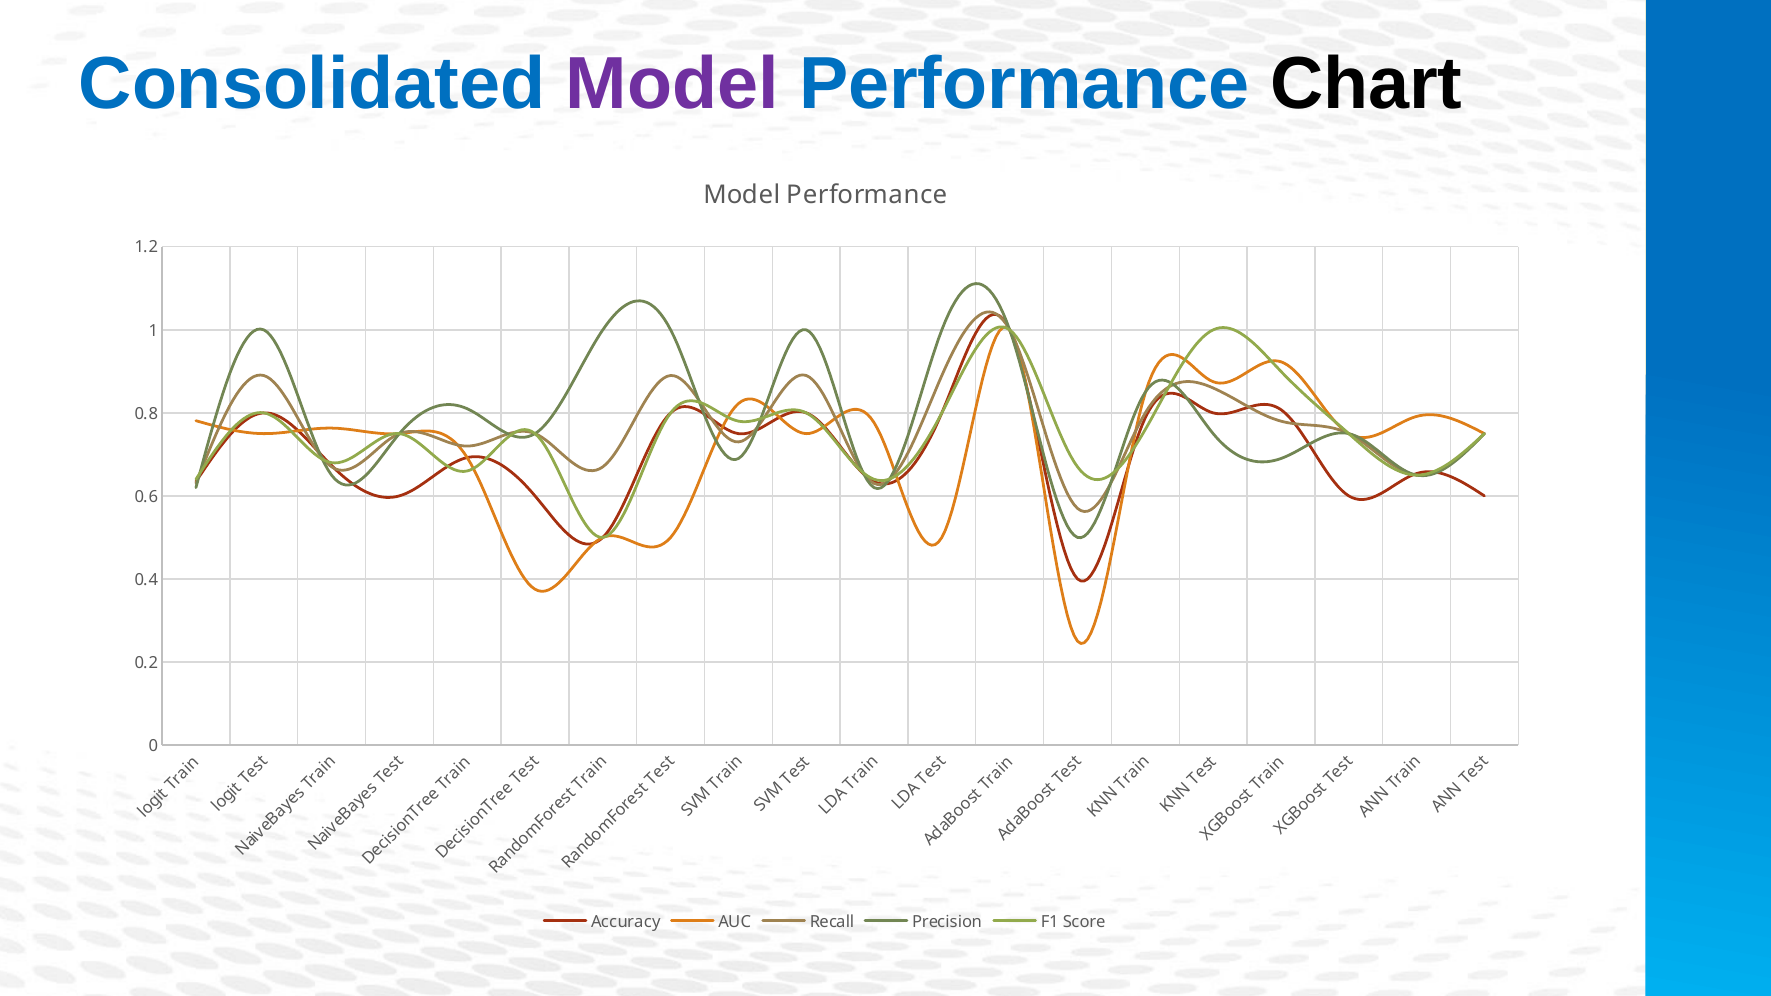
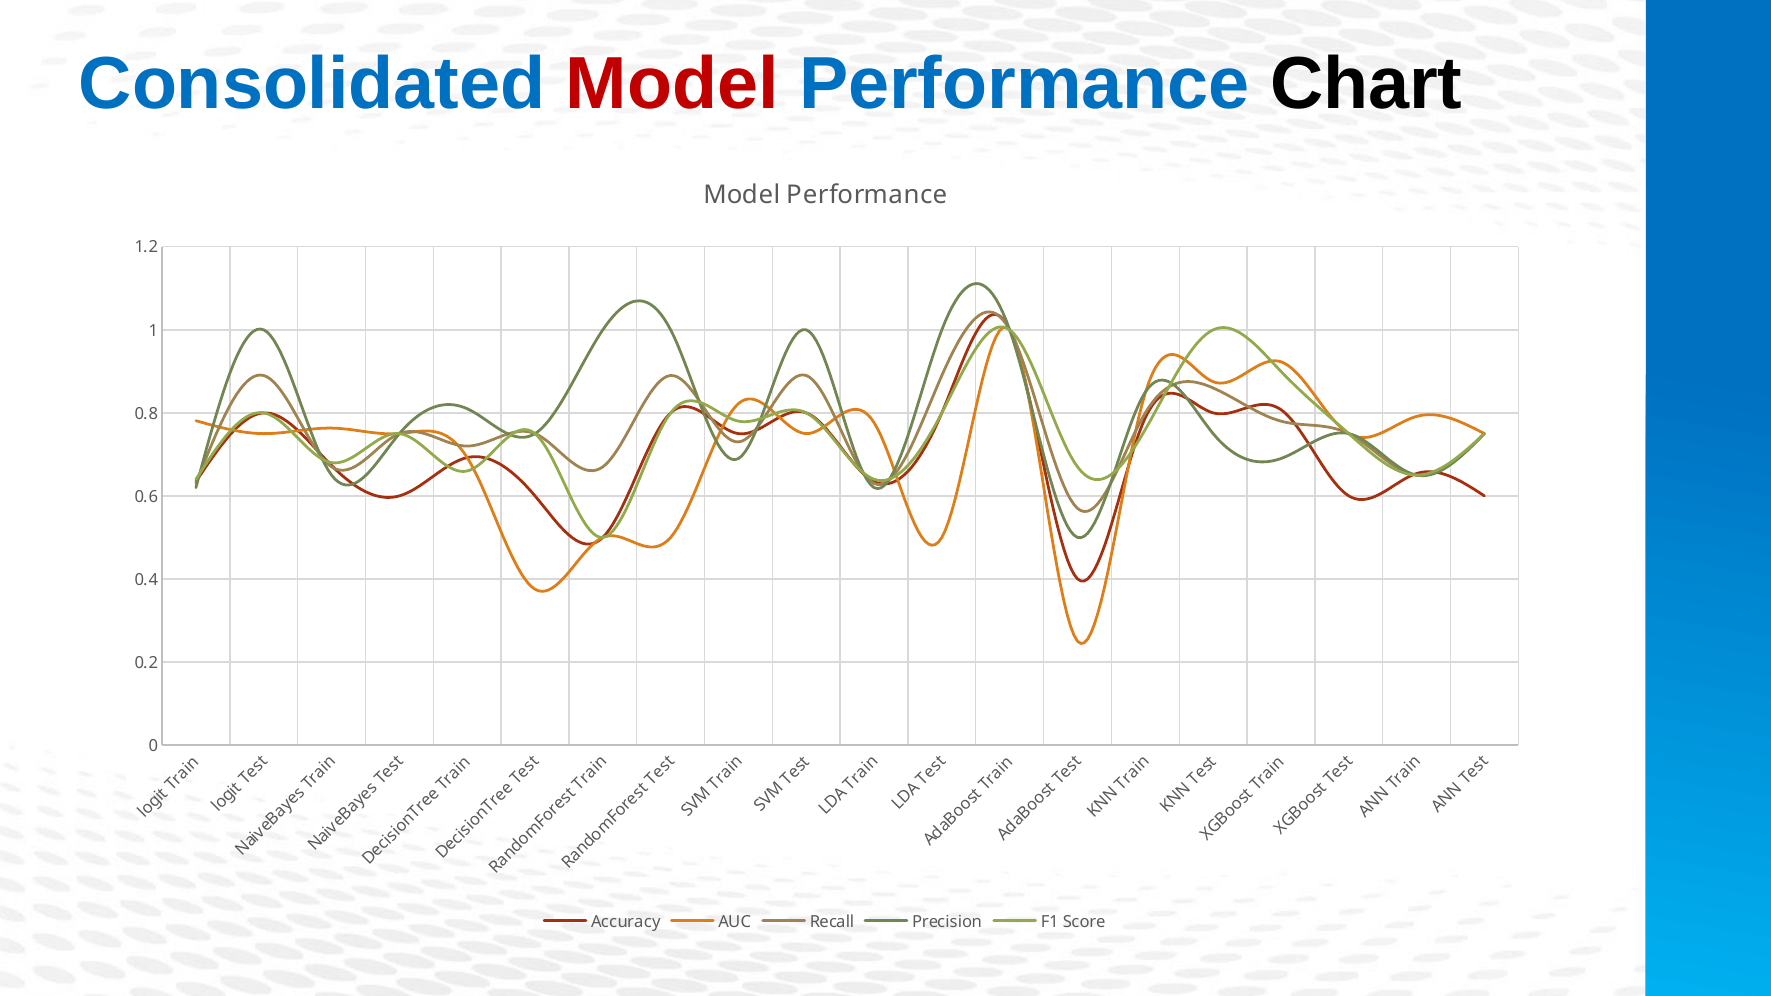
Model colour: purple -> red (672, 84)
